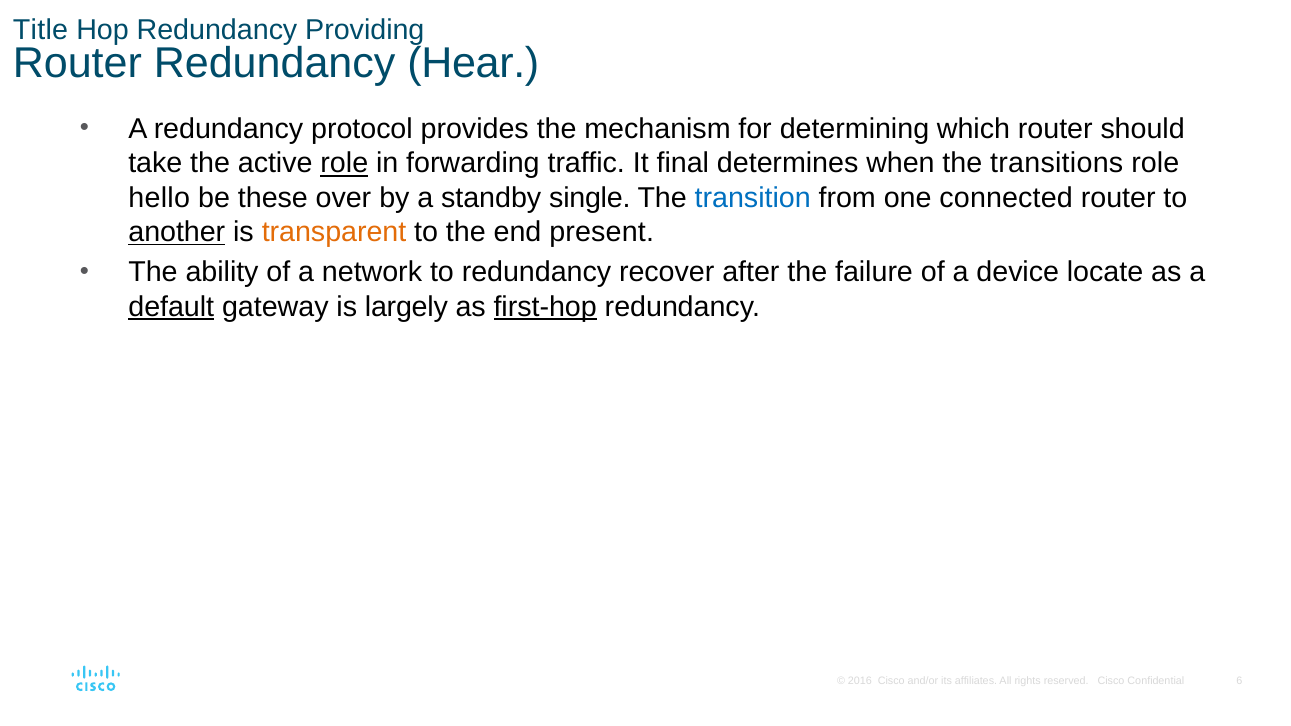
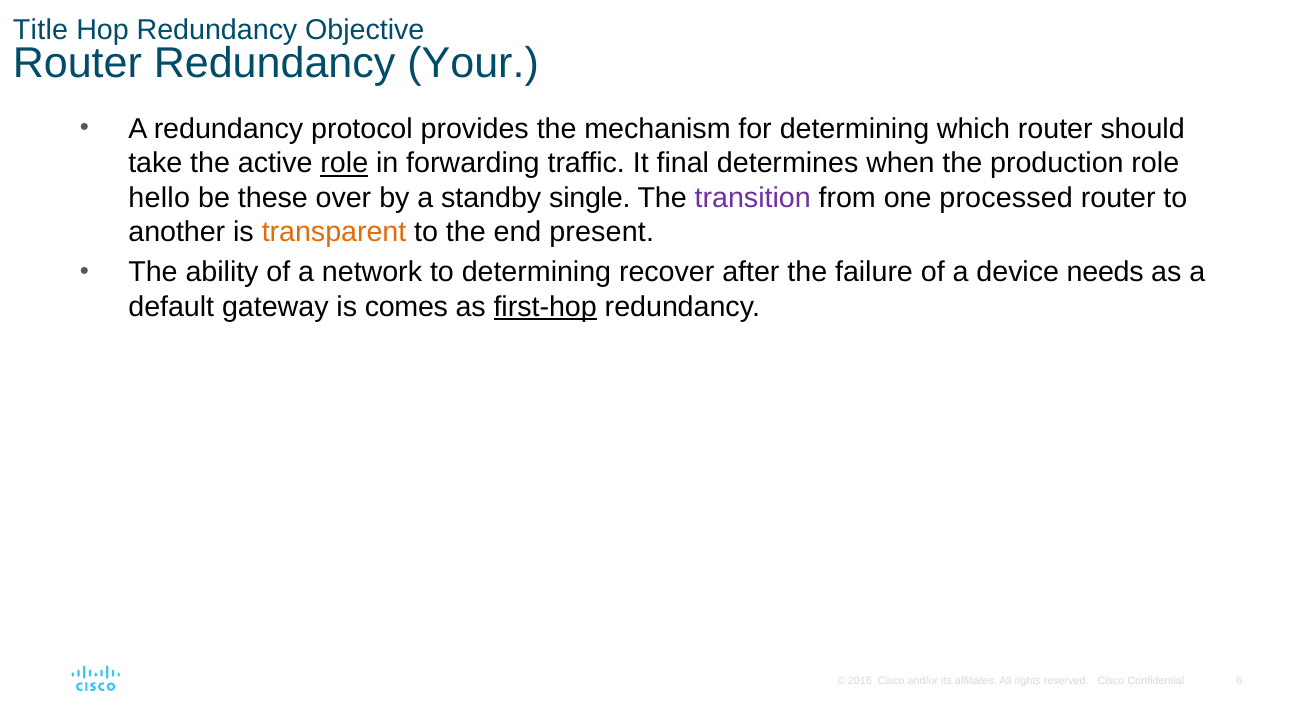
Providing: Providing -> Objective (365, 30)
Hear: Hear -> Your (473, 64)
transitions: transitions -> production (1057, 163)
transition colour: blue -> purple (753, 198)
connected: connected -> processed (1006, 198)
another underline: present -> none (177, 232)
to redundancy: redundancy -> determining (536, 272)
locate: locate -> needs (1105, 272)
default underline: present -> none (171, 307)
largely: largely -> comes (406, 307)
